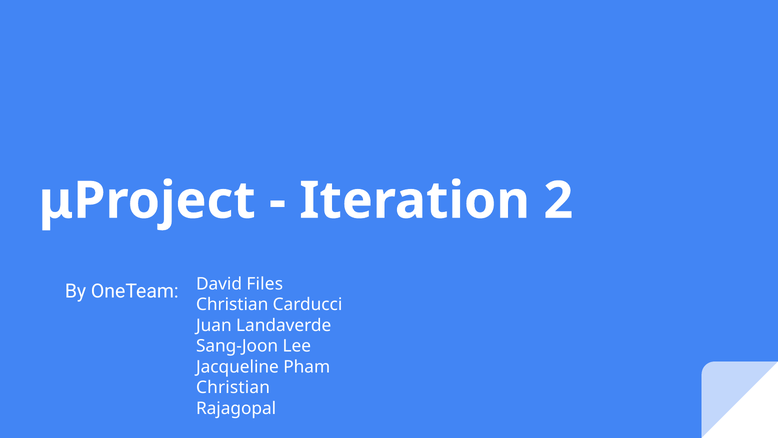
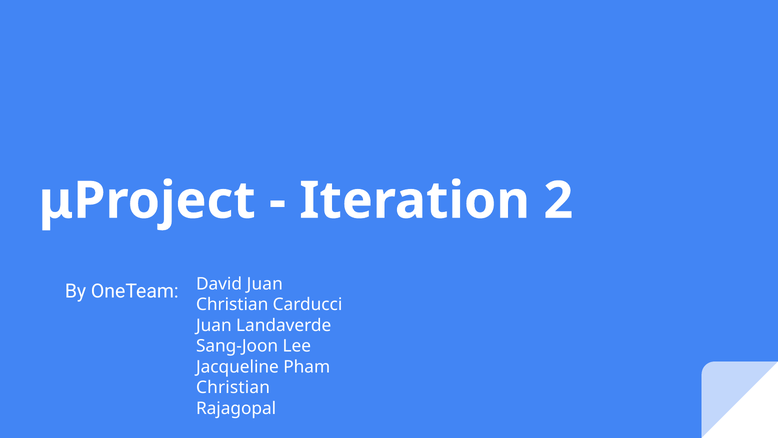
David Files: Files -> Juan (265, 284)
